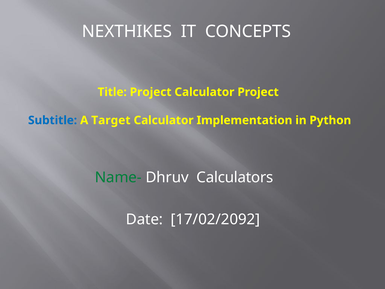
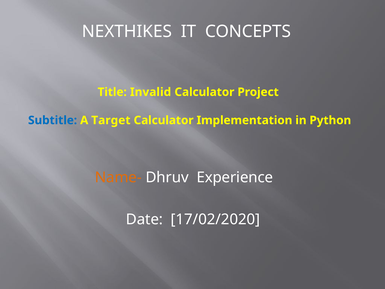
Title Project: Project -> Invalid (151, 92)
Name- colour: green -> orange (118, 177)
Calculators: Calculators -> Experience (235, 177)
17/02/2092: 17/02/2092 -> 17/02/2020 (215, 219)
